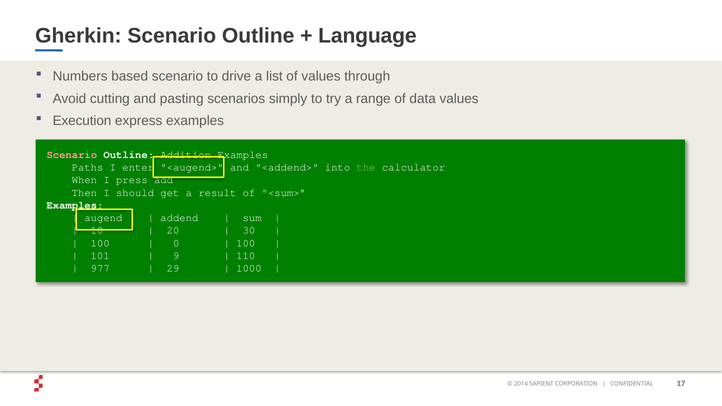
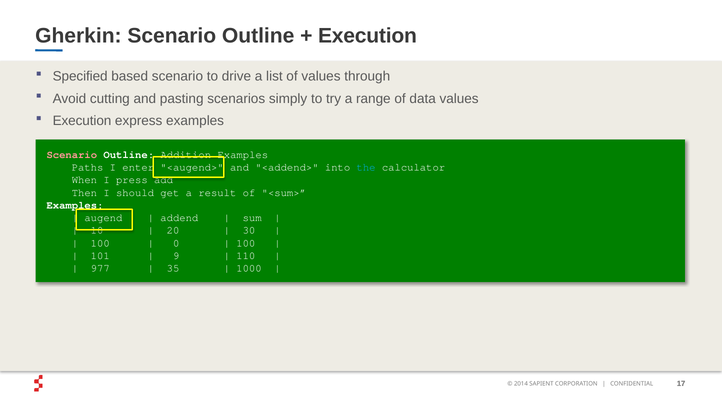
Language: Language -> Execution (367, 36)
Numbers: Numbers -> Specified (80, 76)
the colour: light green -> light blue (366, 167)
29: 29 -> 35 (173, 269)
